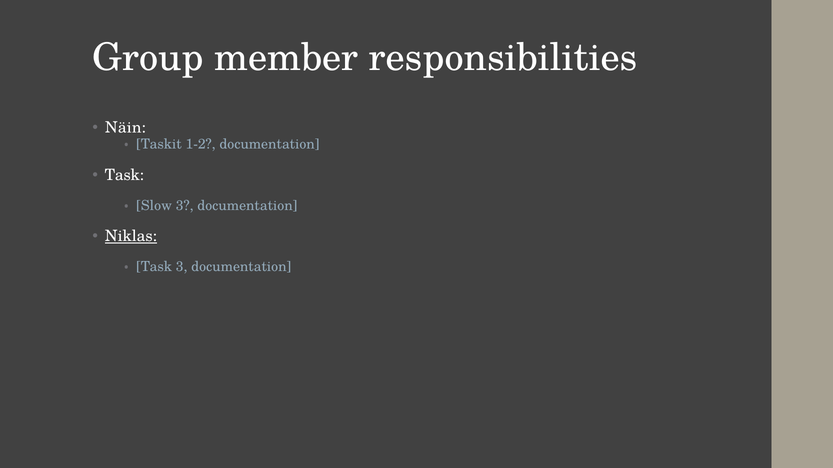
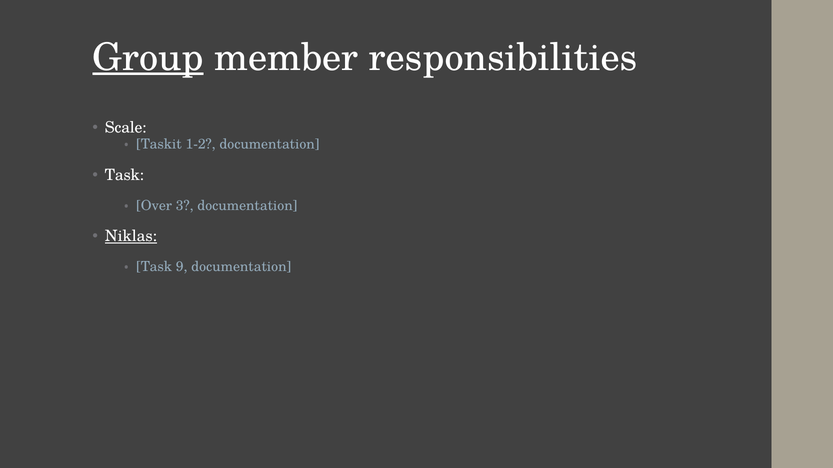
Group underline: none -> present (148, 58)
Näin: Näin -> Scale (126, 128)
Slow: Slow -> Over (154, 206)
Task 3: 3 -> 9 (182, 267)
